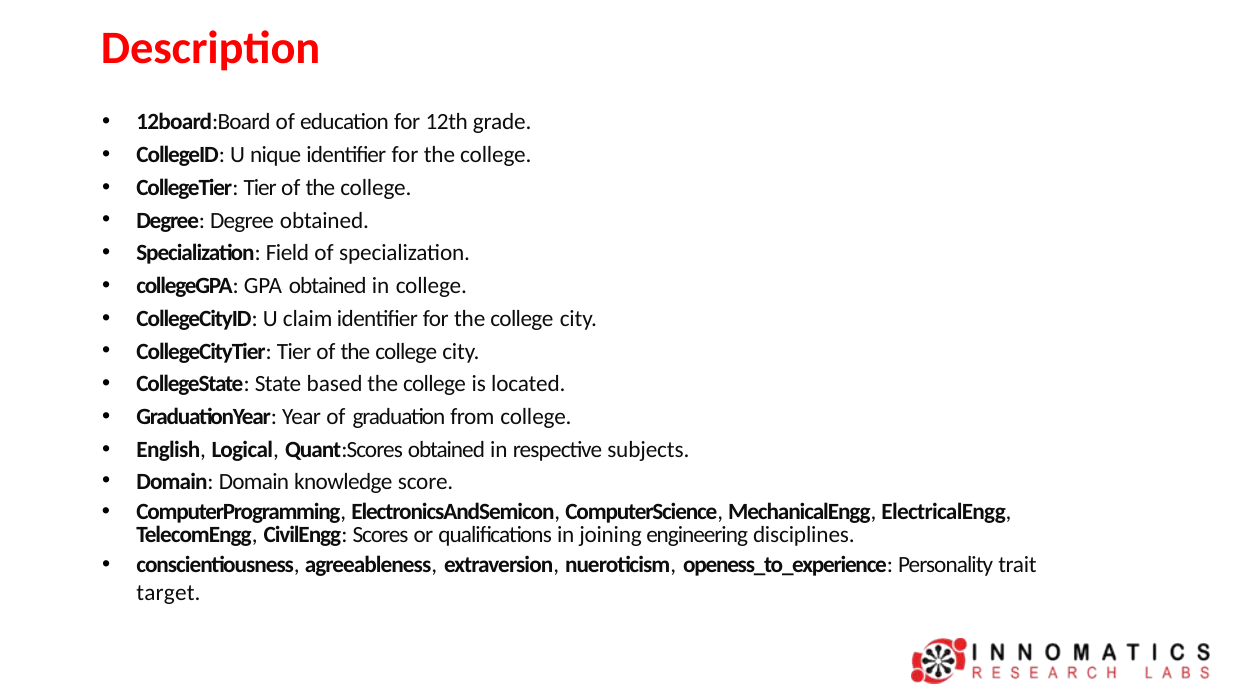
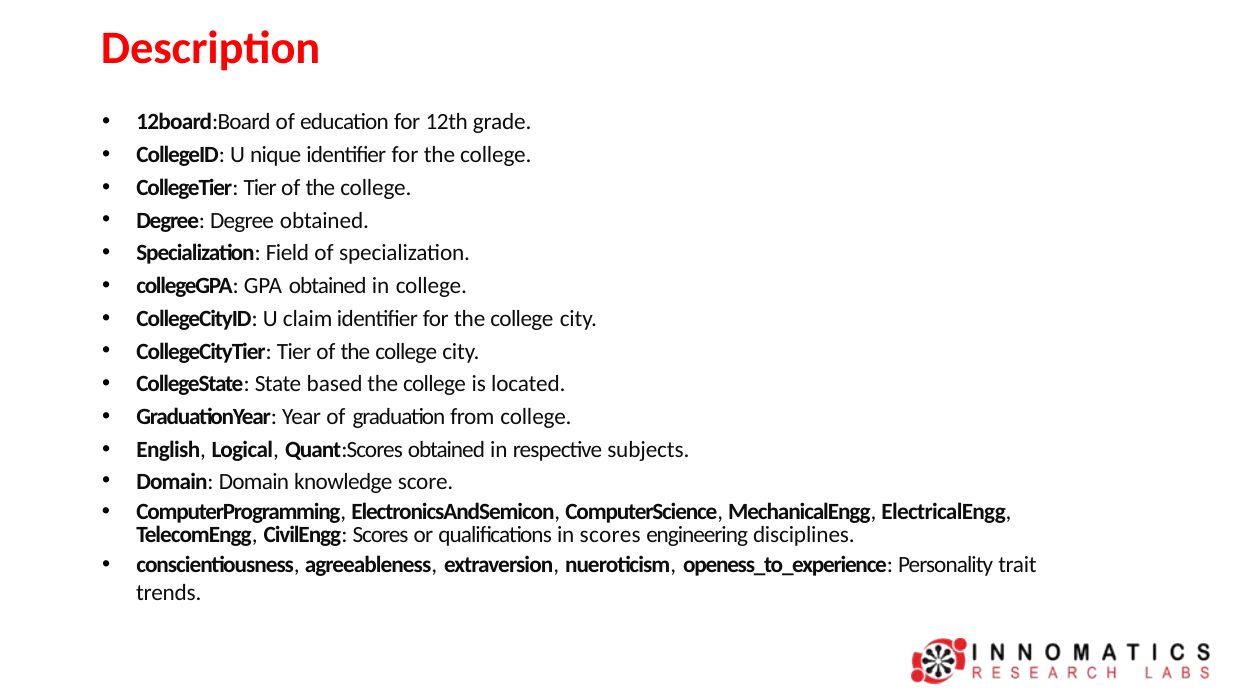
in joining: joining -> scores (610, 535)
target: target -> trends (169, 594)
